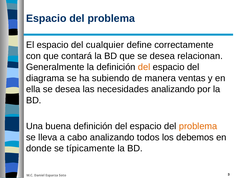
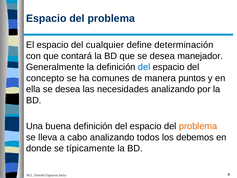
correctamente: correctamente -> determinación (184, 45)
relacionan: relacionan -> manejador (200, 56)
del colour: orange -> blue (144, 67)
diagrama: diagrama -> concepto (45, 78)
subiendo: subiendo -> comunes (111, 78)
ventas: ventas -> puntos (192, 78)
